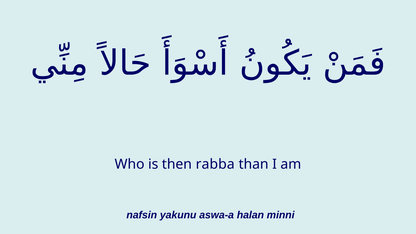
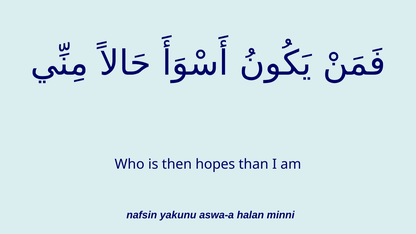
rabba: rabba -> hopes (215, 164)
